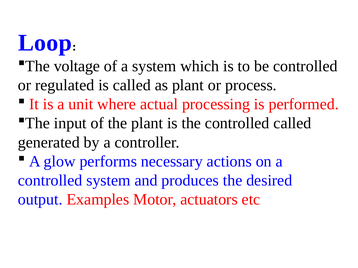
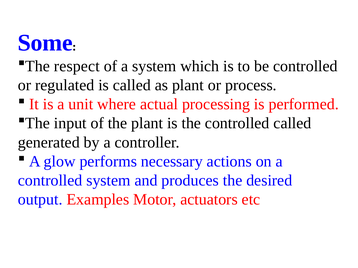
Loop: Loop -> Some (45, 43)
voltage: voltage -> respect (77, 66)
